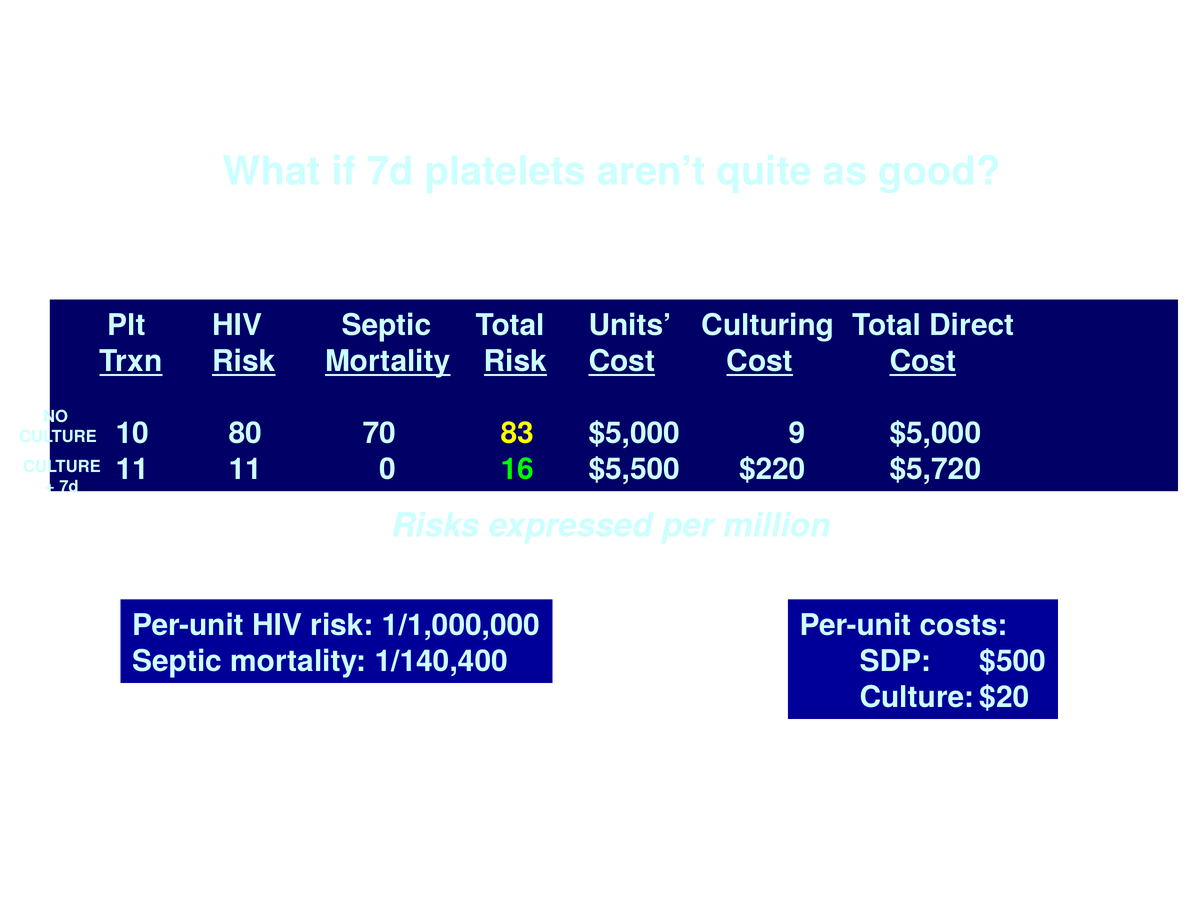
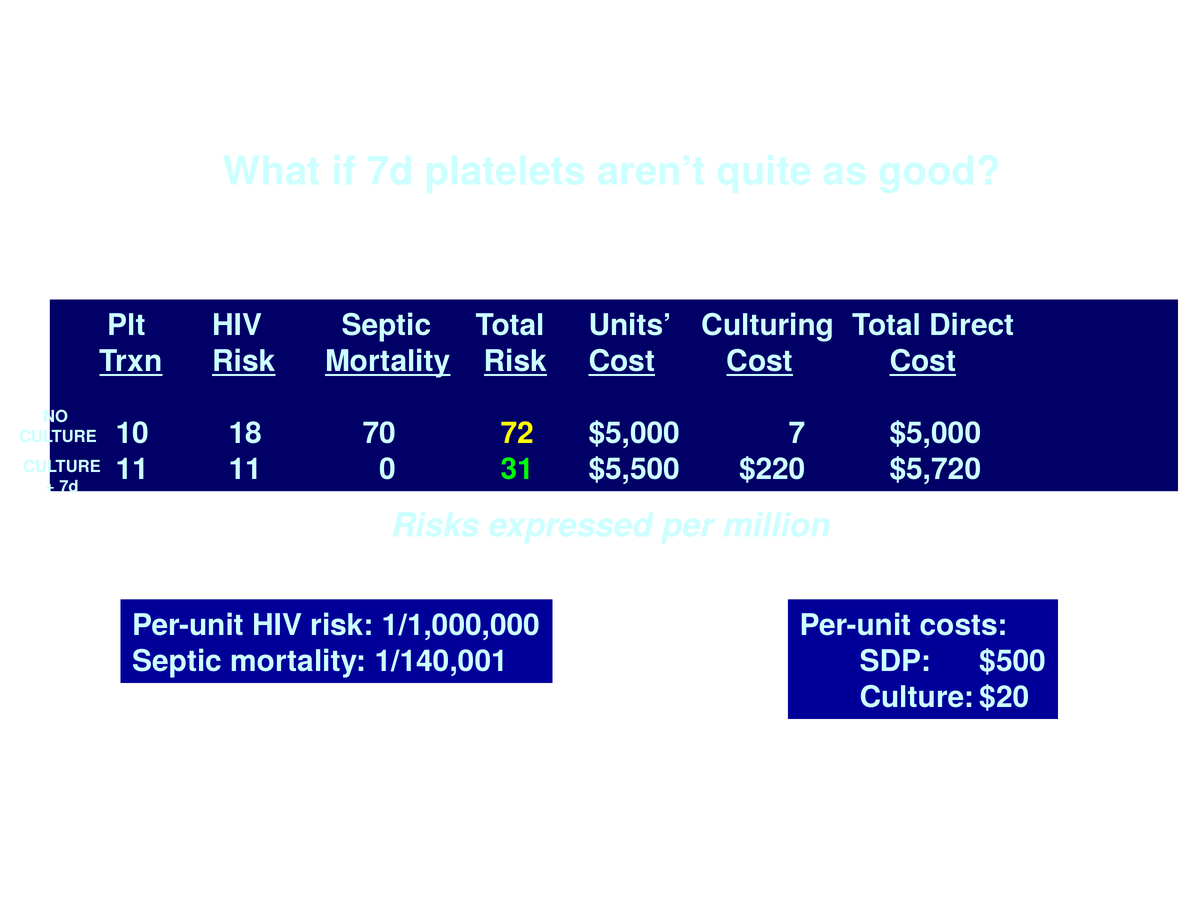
80: 80 -> 18 (245, 433)
83: 83 -> 72 (517, 433)
9: 9 -> 7 (797, 433)
16: 16 -> 31 (517, 469)
1/140,400: 1/140,400 -> 1/140,001 (441, 661)
